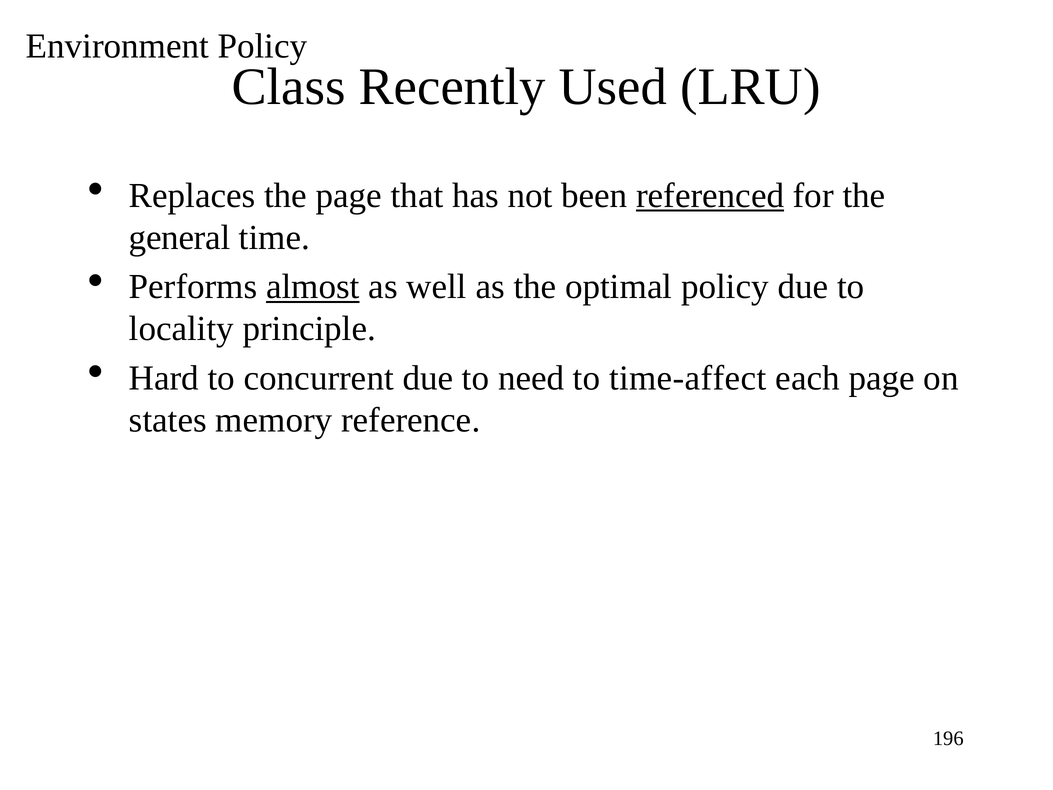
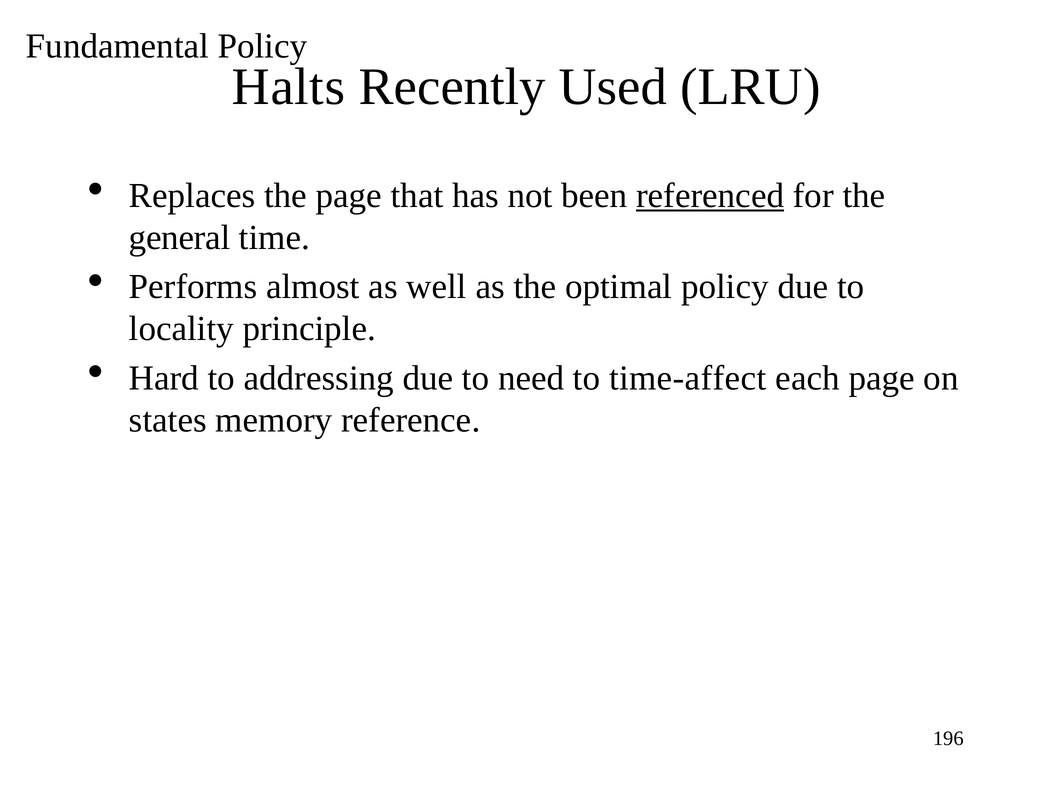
Environment: Environment -> Fundamental (117, 46)
Class: Class -> Halts (289, 87)
almost underline: present -> none (313, 287)
concurrent: concurrent -> addressing (319, 378)
